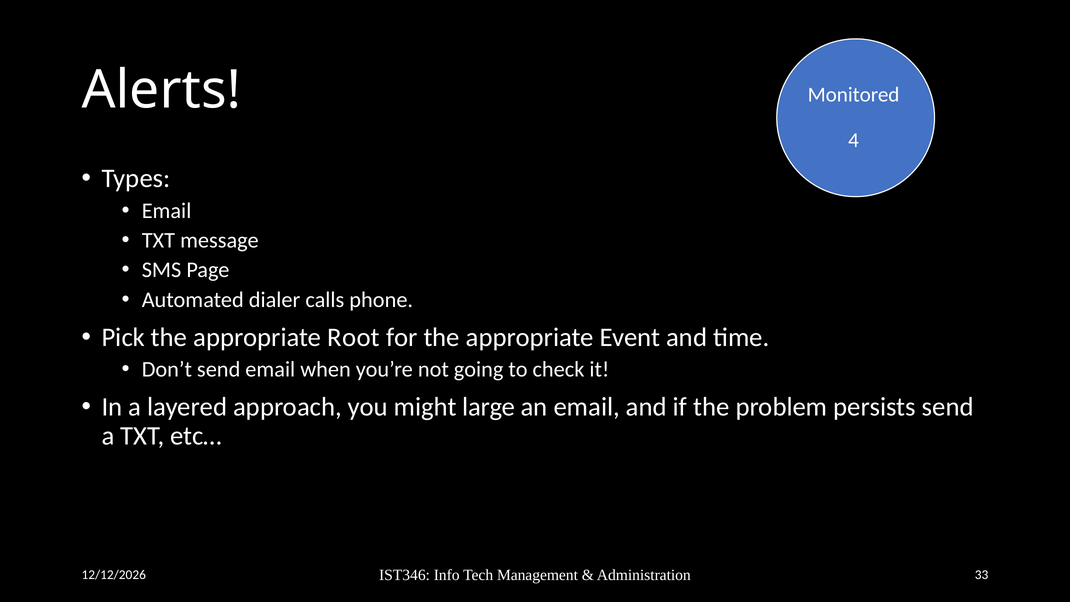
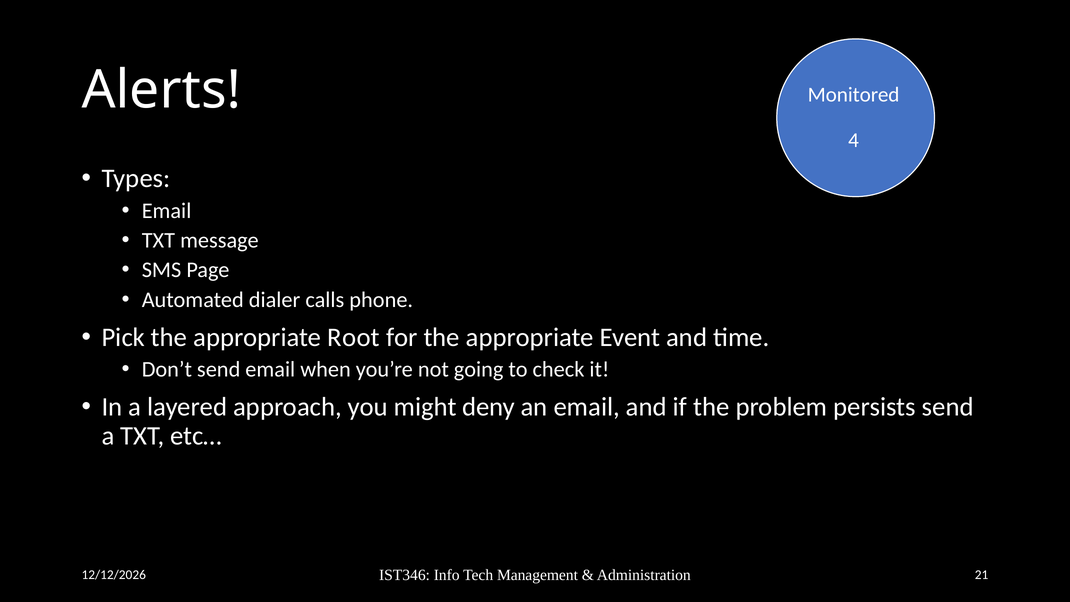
large: large -> deny (489, 407)
33: 33 -> 21 (982, 575)
